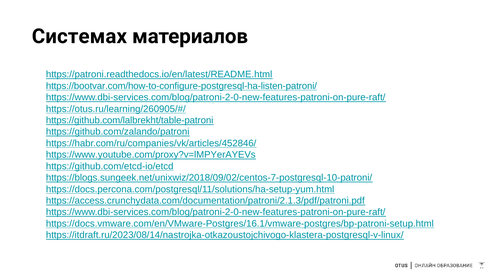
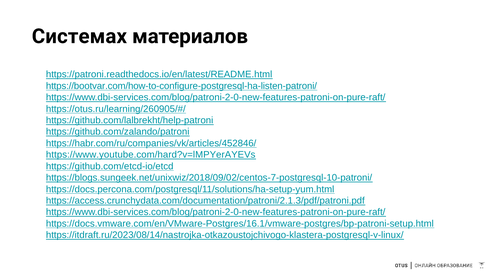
https://github.com/lalbrekht/table-patroni: https://github.com/lalbrekht/table-patroni -> https://github.com/lalbrekht/help-patroni (130, 120)
https://www.youtube.com/proxy?v=lMPYerAYEVs: https://www.youtube.com/proxy?v=lMPYerAYEVs -> https://www.youtube.com/hard?v=lMPYerAYEVs (151, 155)
